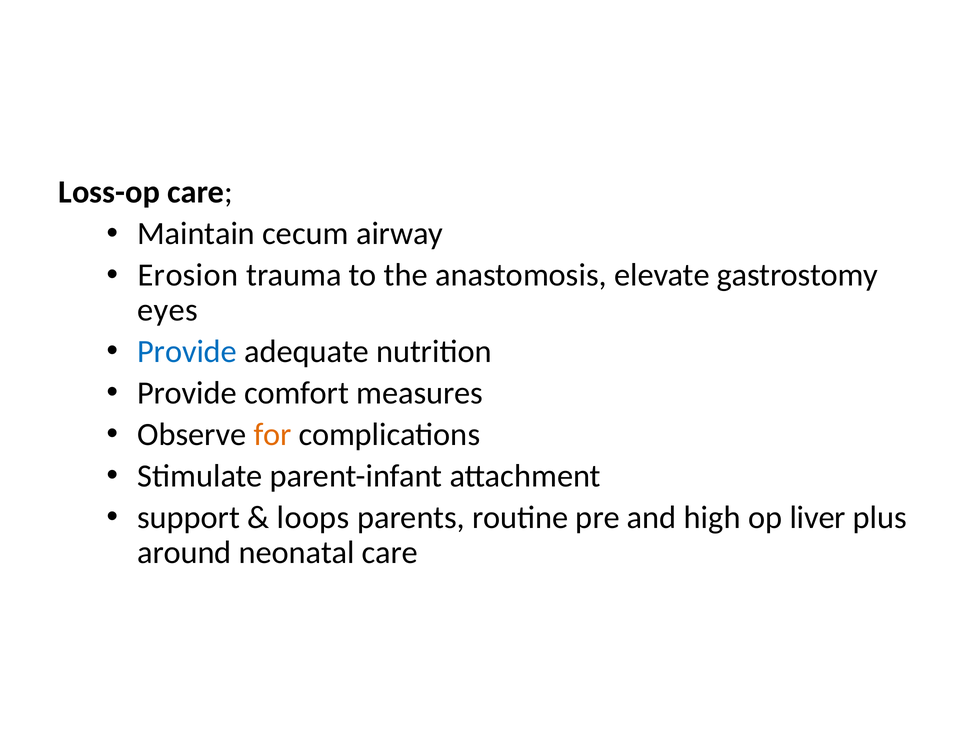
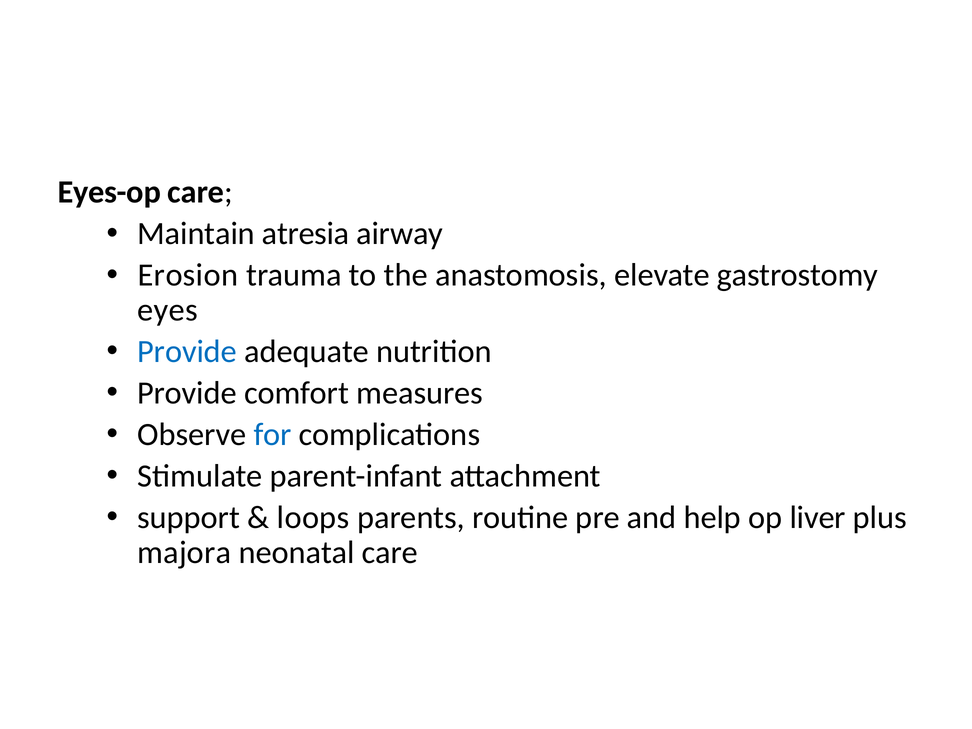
Loss-op: Loss-op -> Eyes-op (109, 192)
cecum: cecum -> atresia (306, 234)
for colour: orange -> blue (273, 434)
high: high -> help (712, 517)
around: around -> majora (184, 552)
